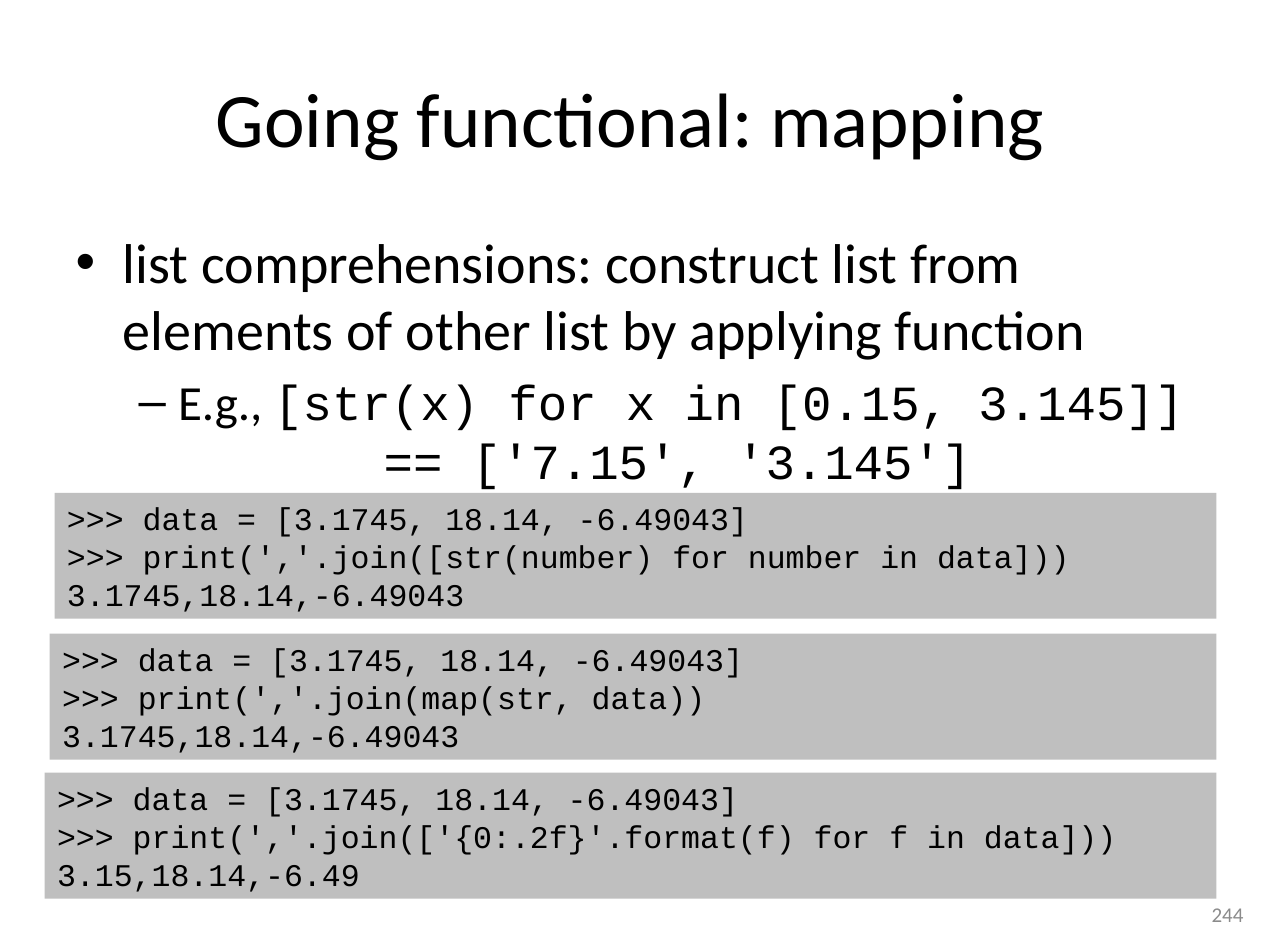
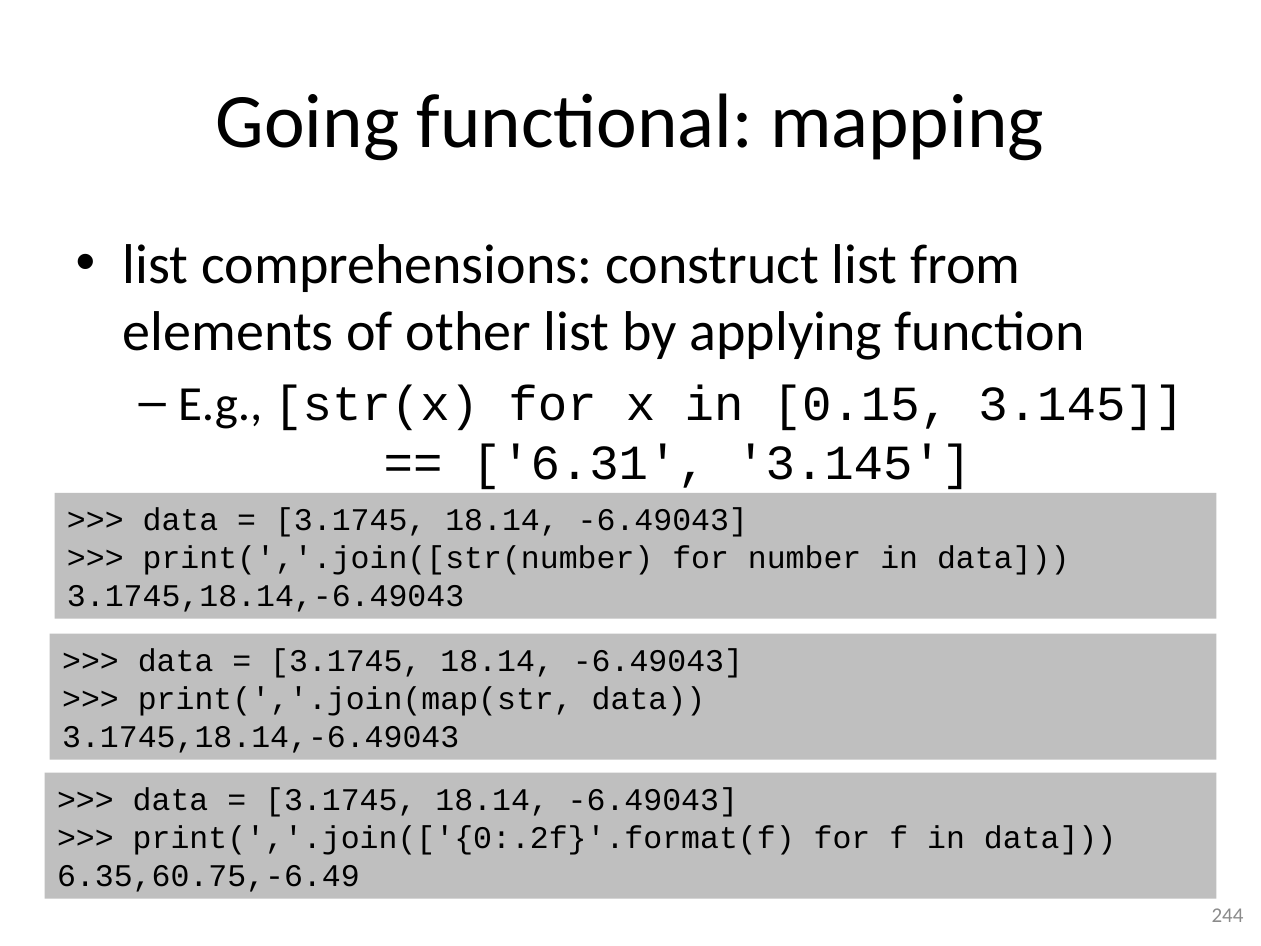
7.15: 7.15 -> 6.31 (589, 463)
3.15,18.14,-6.49: 3.15,18.14,-6.49 -> 6.35,60.75,-6.49 (208, 875)
